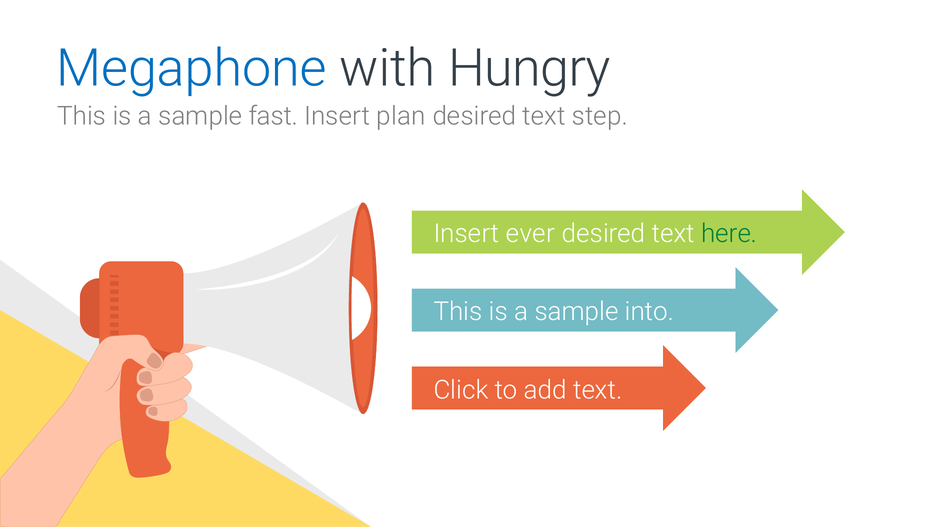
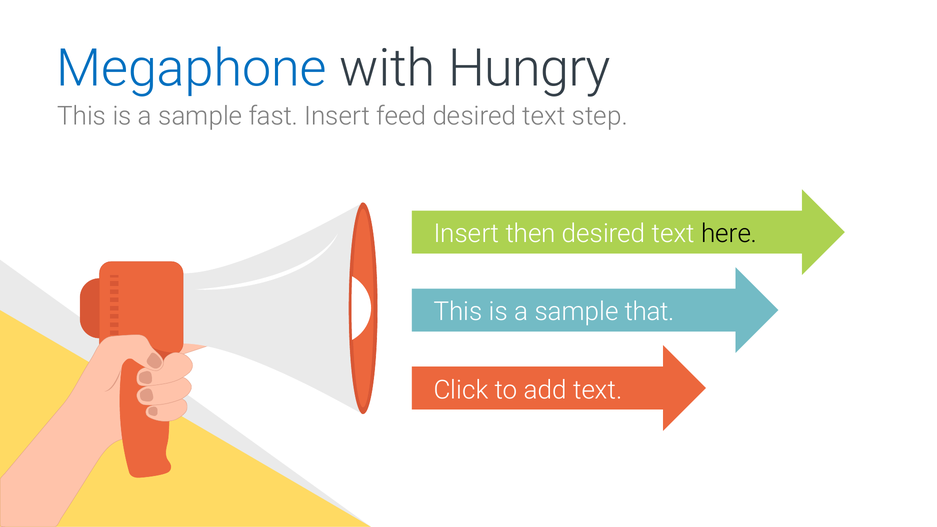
plan: plan -> feed (401, 116)
ever: ever -> then (531, 234)
here colour: green -> black (729, 234)
into: into -> that (650, 312)
